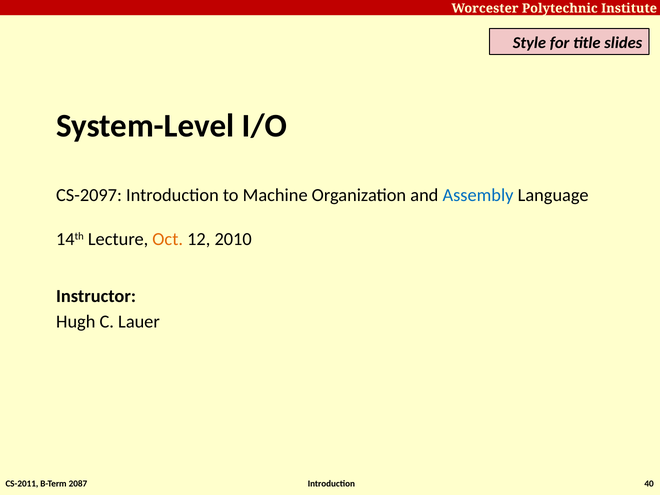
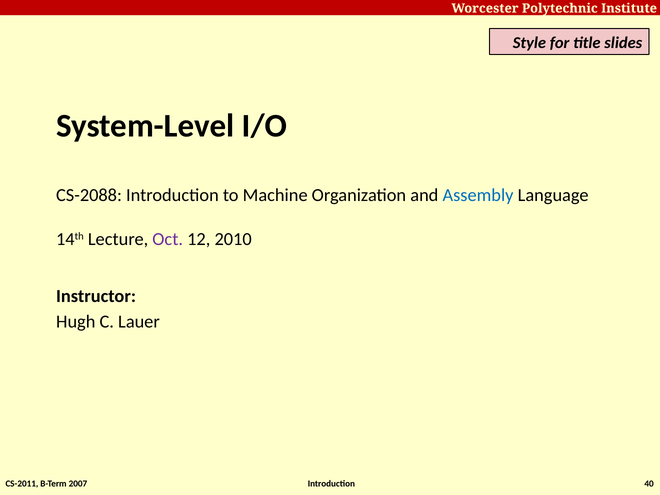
CS-2097: CS-2097 -> CS-2088 (89, 195)
Oct colour: orange -> purple (168, 239)
2087: 2087 -> 2007 (78, 484)
